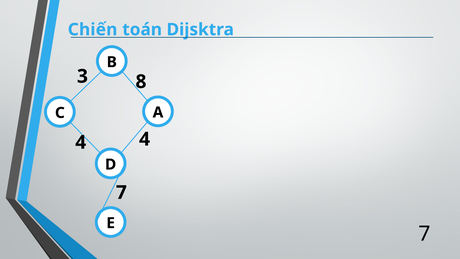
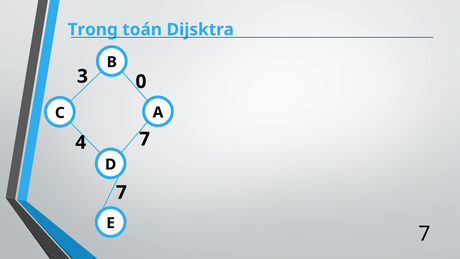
Chiến: Chiến -> Trong (93, 30)
8: 8 -> 0 (141, 82)
4 4: 4 -> 7 (145, 139)
